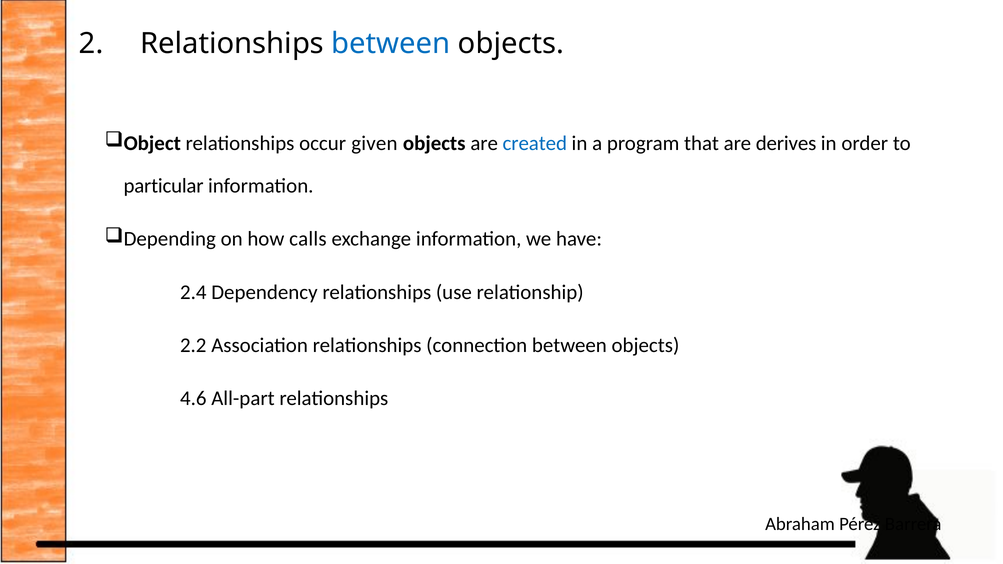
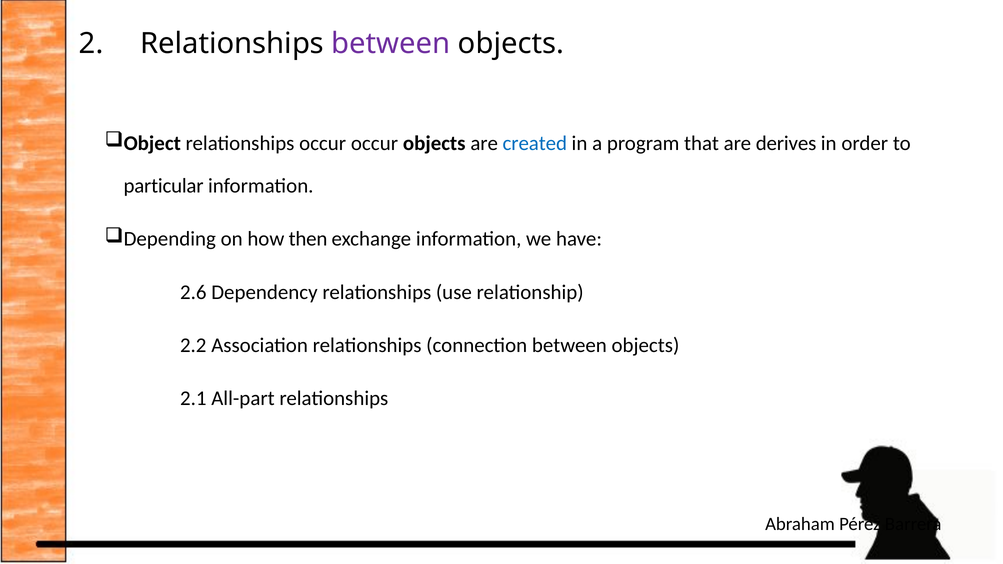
between colour: blue -> purple (391, 44)
occur given: given -> occur (374, 143)
calls: calls -> then (308, 239)
2.4: 2.4 -> 2.6 (193, 292)
4.6: 4.6 -> 2.1 (193, 399)
